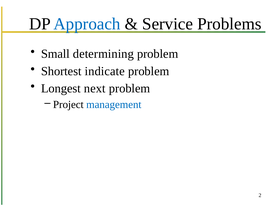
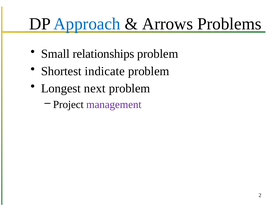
Service: Service -> Arrows (168, 24)
determining: determining -> relationships (104, 54)
management colour: blue -> purple (114, 104)
